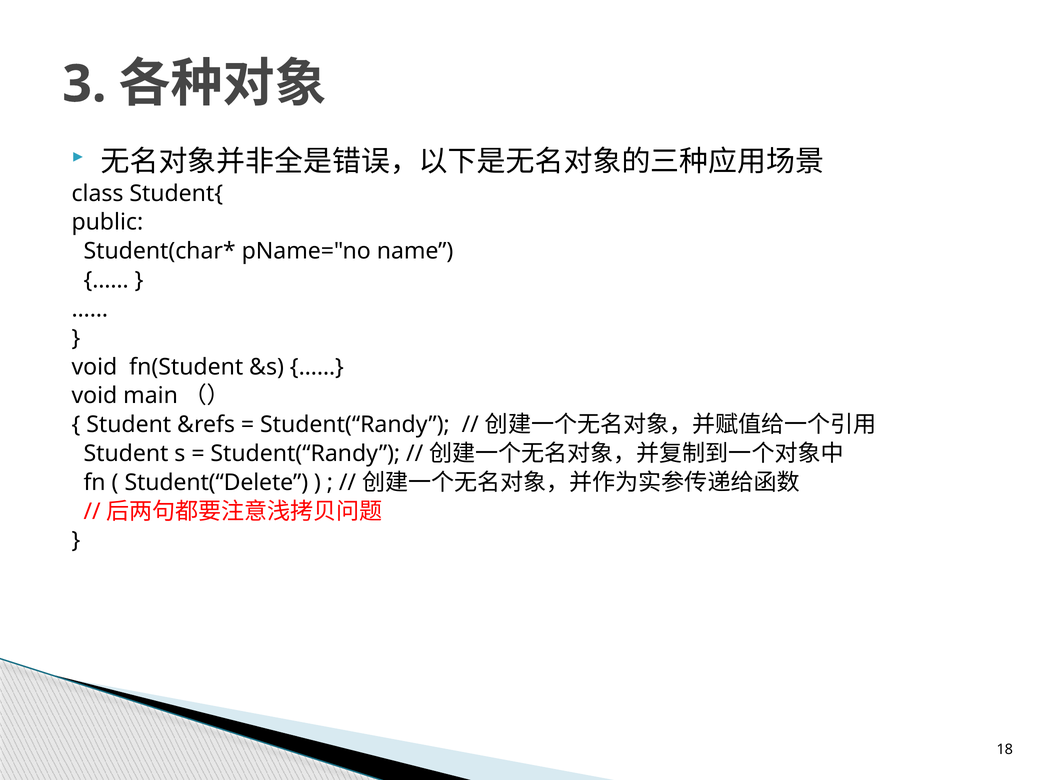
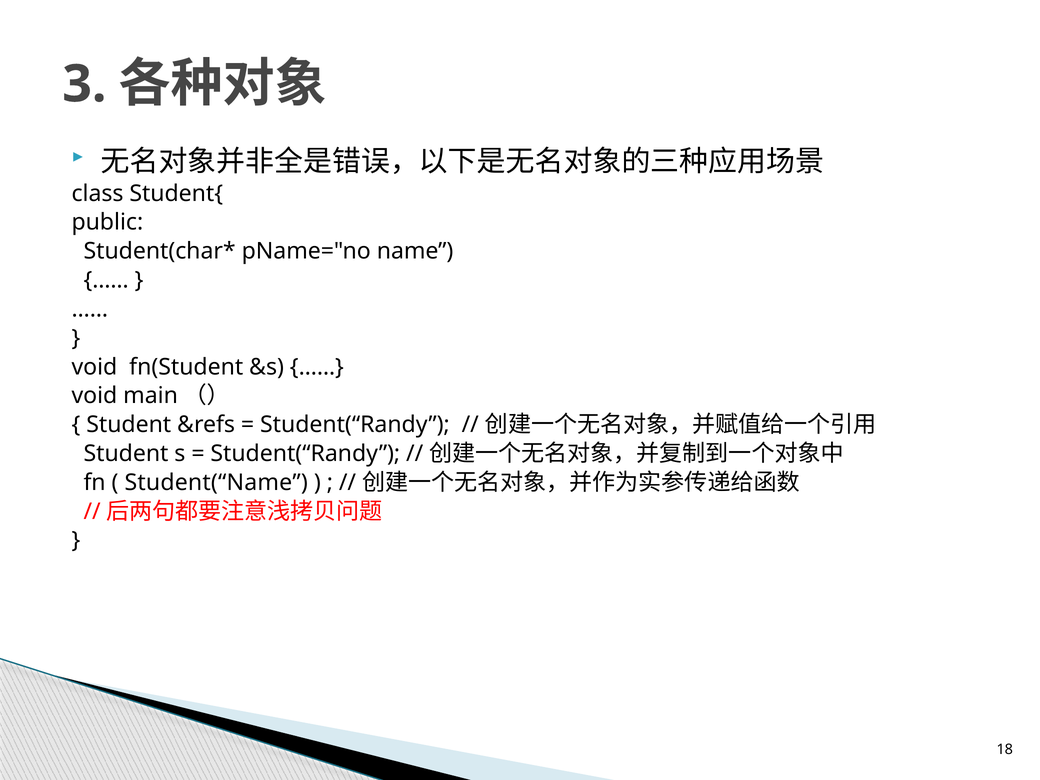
Student(“Delete: Student(“Delete -> Student(“Name (216, 483)
